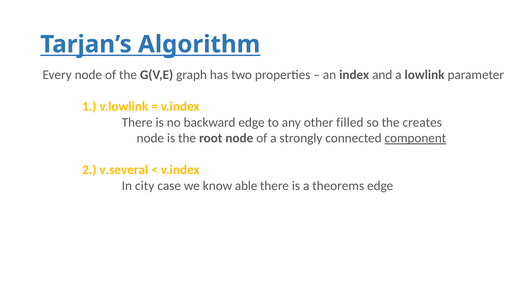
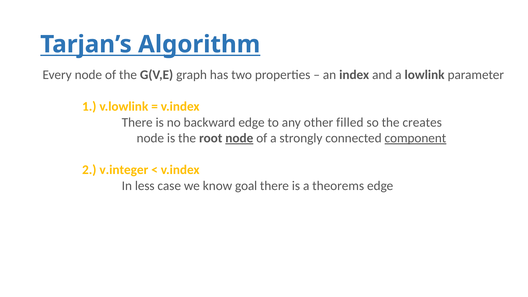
node underline: none -> present (239, 138)
v.several: v.several -> v.integer (124, 170)
city: city -> less (145, 186)
able: able -> goal (246, 186)
